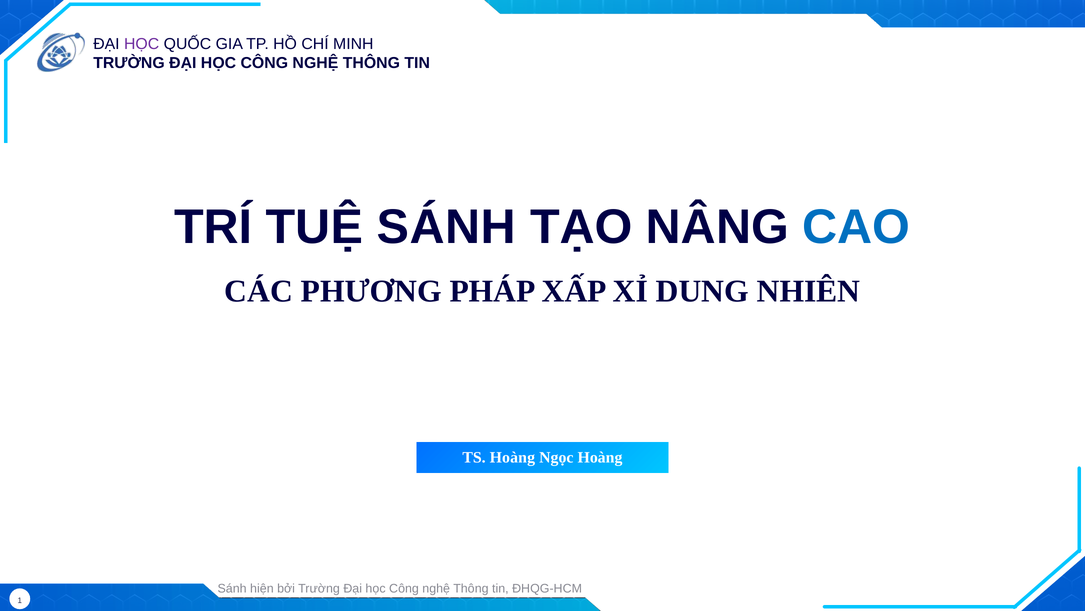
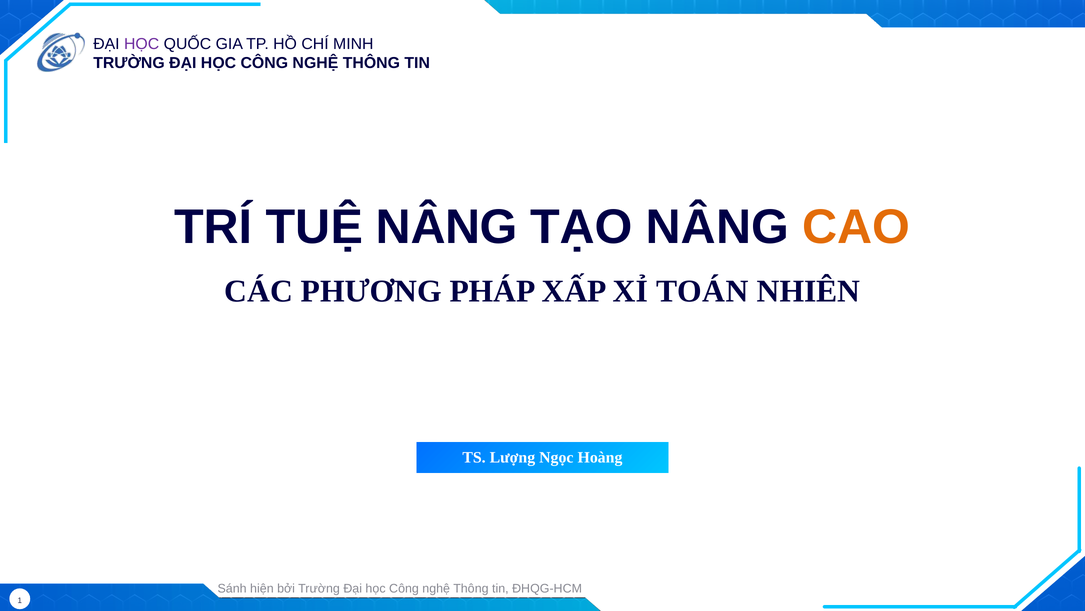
TUỆ SÁNH: SÁNH -> NÂNG (447, 227)
CAO colour: blue -> orange (856, 227)
DUNG: DUNG -> TOÁN (702, 291)
TS Hoàng: Hoàng -> Lượng (512, 457)
